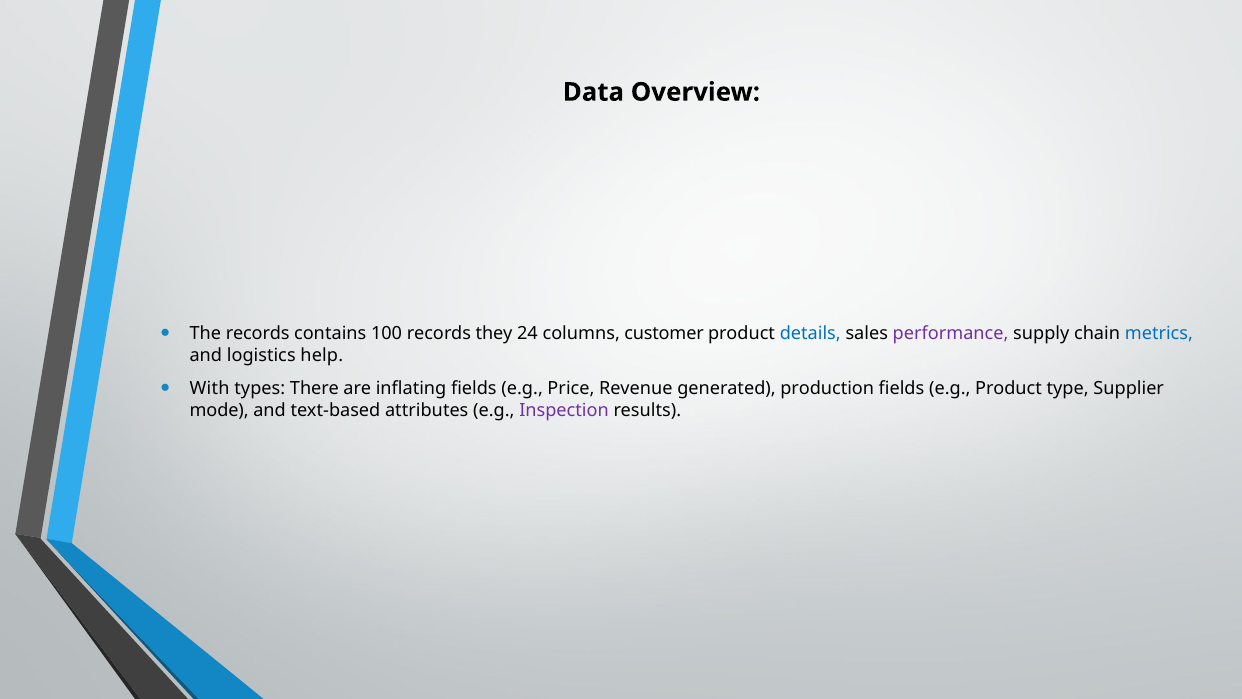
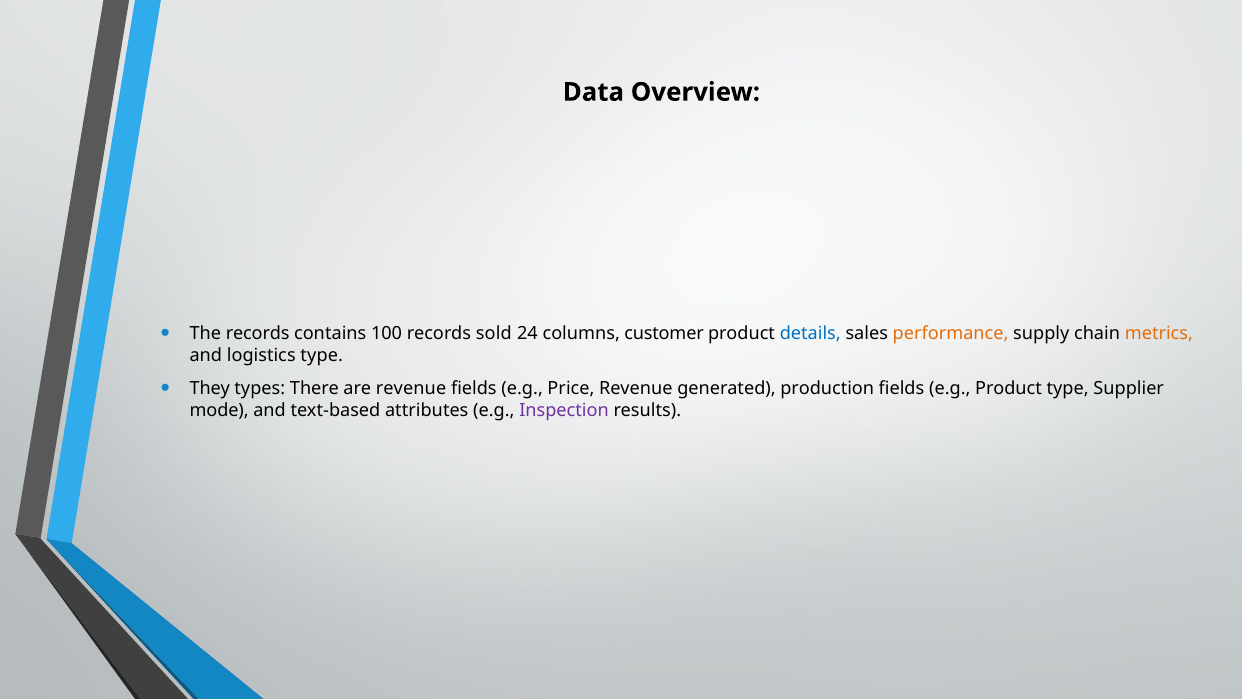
they: they -> sold (494, 334)
performance colour: purple -> orange (951, 334)
metrics colour: blue -> orange (1159, 334)
logistics help: help -> type (322, 355)
With: With -> They (210, 389)
are inflating: inflating -> revenue (411, 389)
